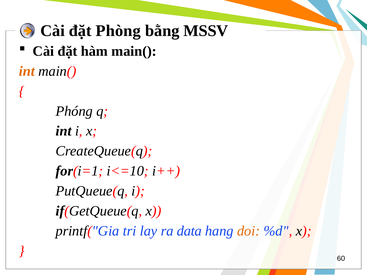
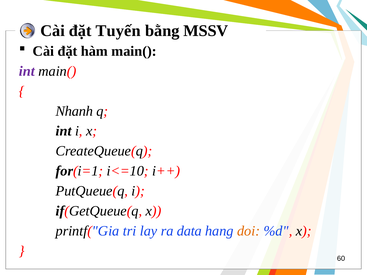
Phòng: Phòng -> Tuyến (118, 31)
int colour: orange -> purple (27, 71)
Phóng: Phóng -> Nhanh (74, 111)
